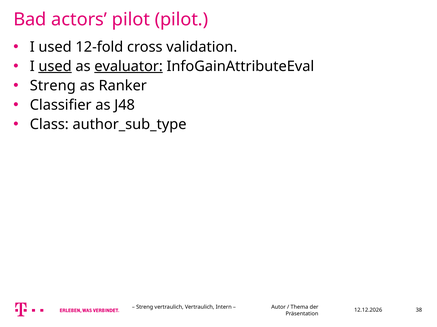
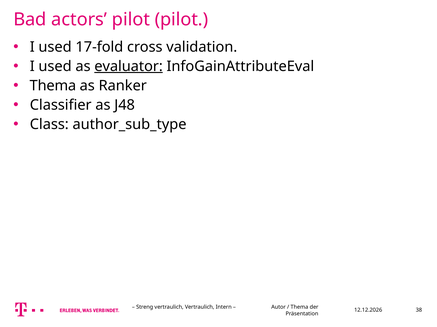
12-fold: 12-fold -> 17-fold (99, 47)
used underline: present -> none (55, 66)
Streng: Streng -> Thema (53, 86)
